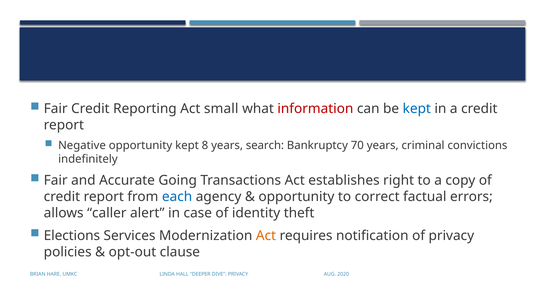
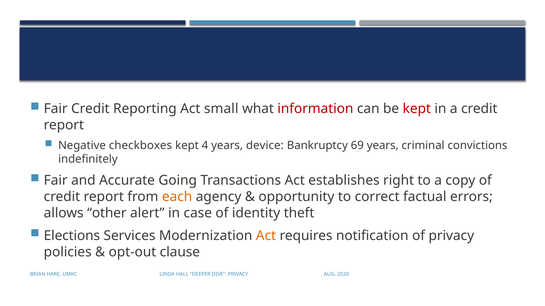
kept colour: blue -> red (417, 109)
Negative opportunity: opportunity -> checkboxes (140, 146)
8: 8 -> 4 (205, 146)
search: search -> device (265, 146)
70: 70 -> 69 (357, 146)
each colour: blue -> orange (177, 197)
caller: caller -> other (107, 213)
